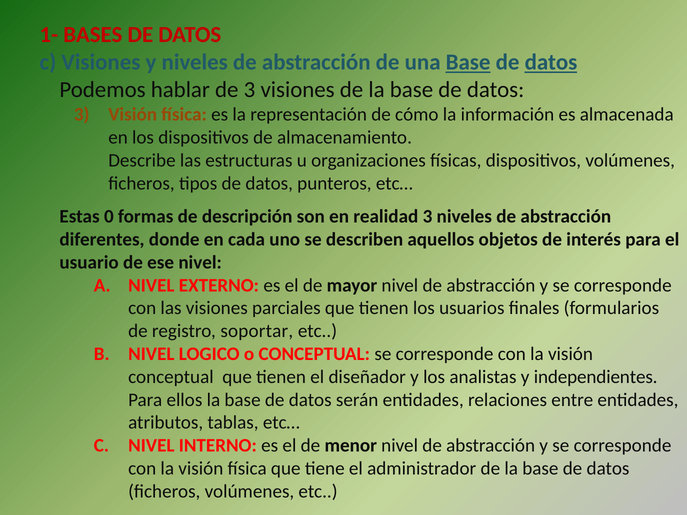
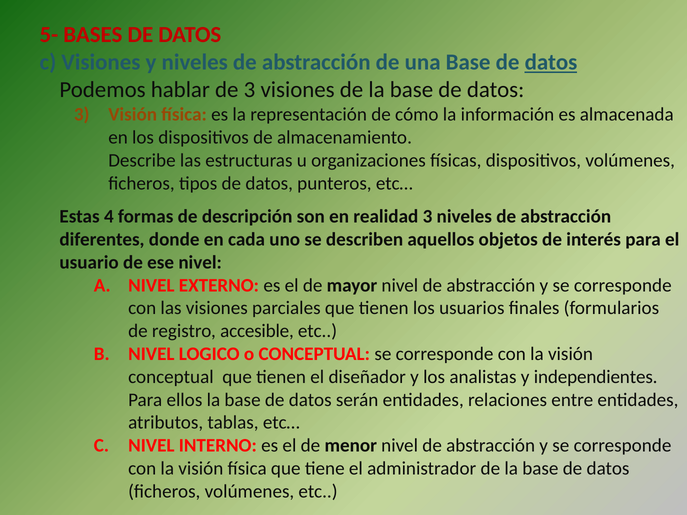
1-: 1- -> 5- (49, 35)
Base underline: present -> none (468, 62)
0: 0 -> 4 (109, 217)
soportar: soportar -> accesible (257, 331)
